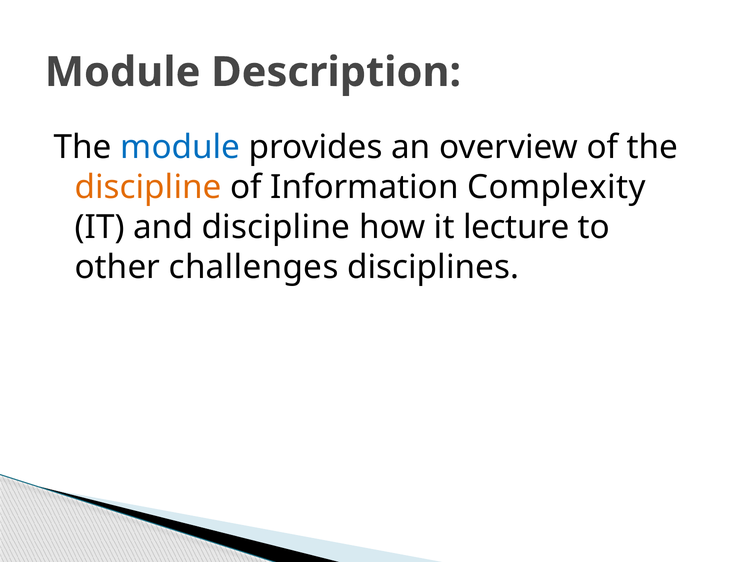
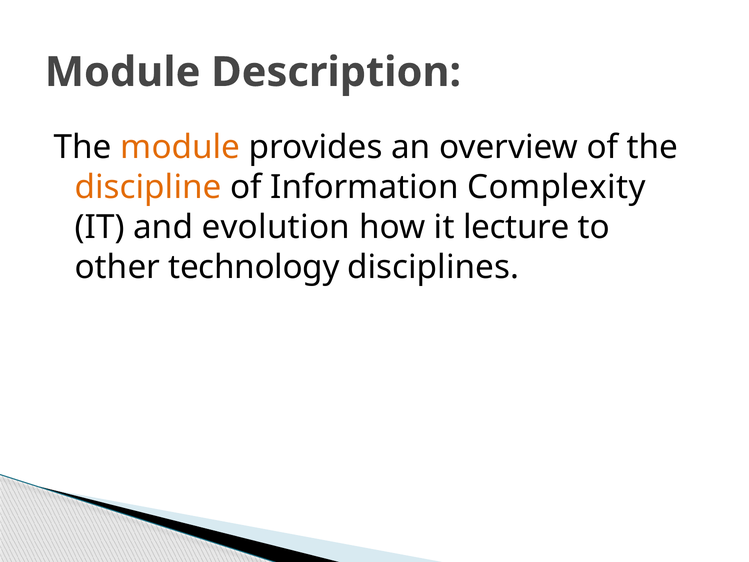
module colour: blue -> orange (180, 147)
and discipline: discipline -> evolution (276, 227)
challenges: challenges -> technology (254, 267)
